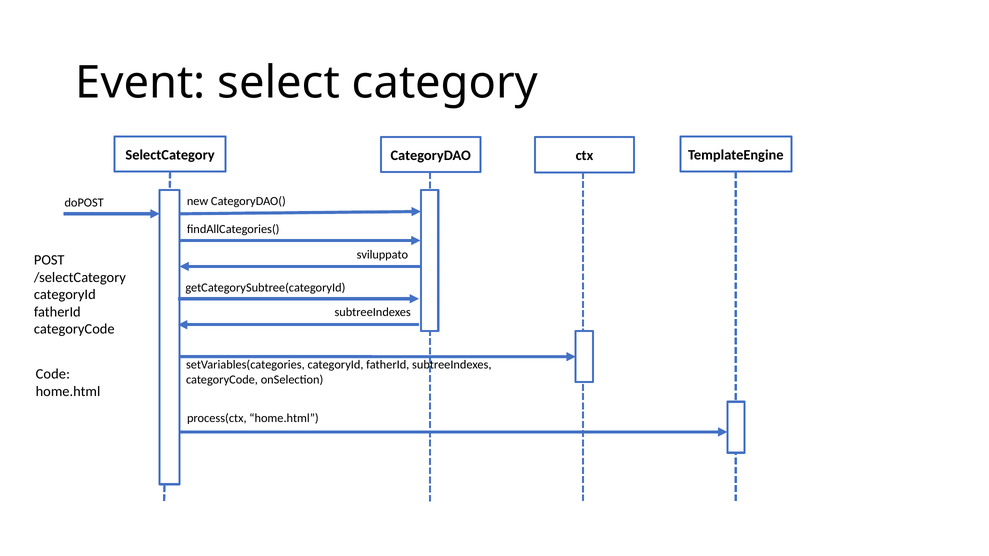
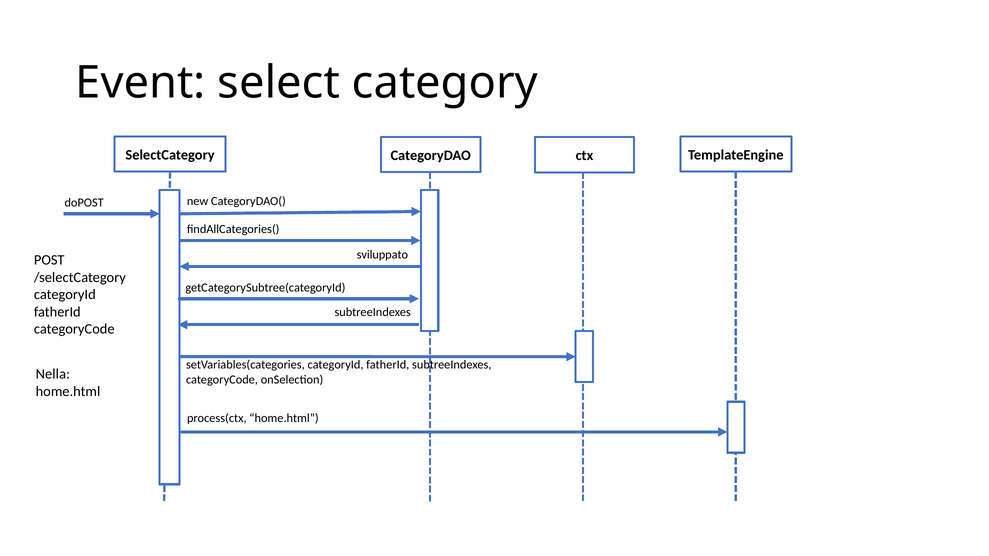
Code: Code -> Nella (53, 374)
